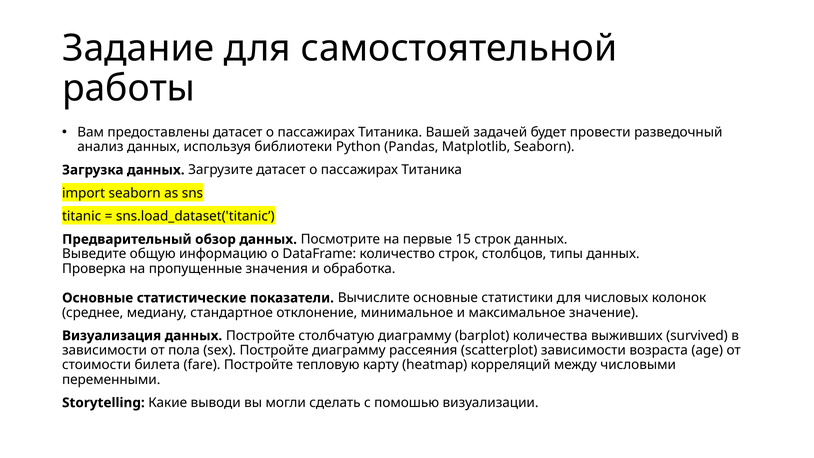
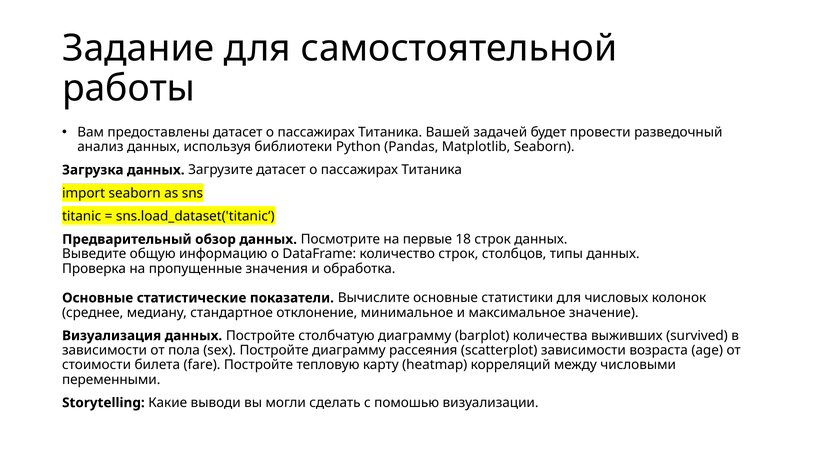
15: 15 -> 18 (463, 239)
